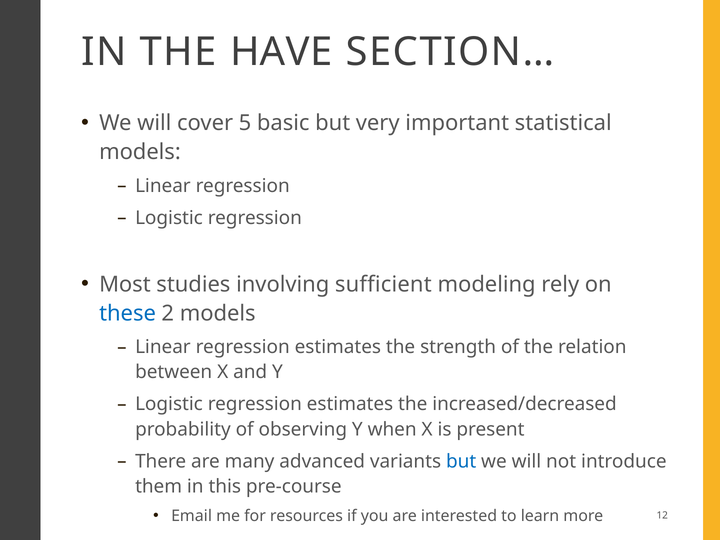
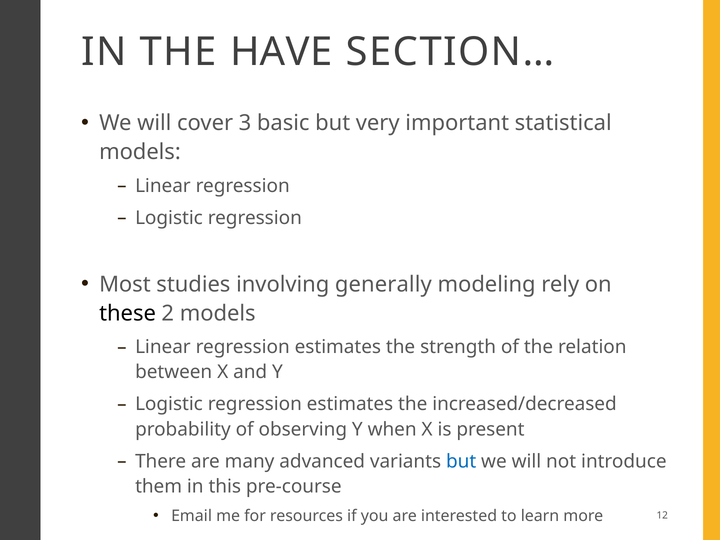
5: 5 -> 3 (245, 123)
sufficient: sufficient -> generally (383, 284)
these colour: blue -> black (128, 313)
